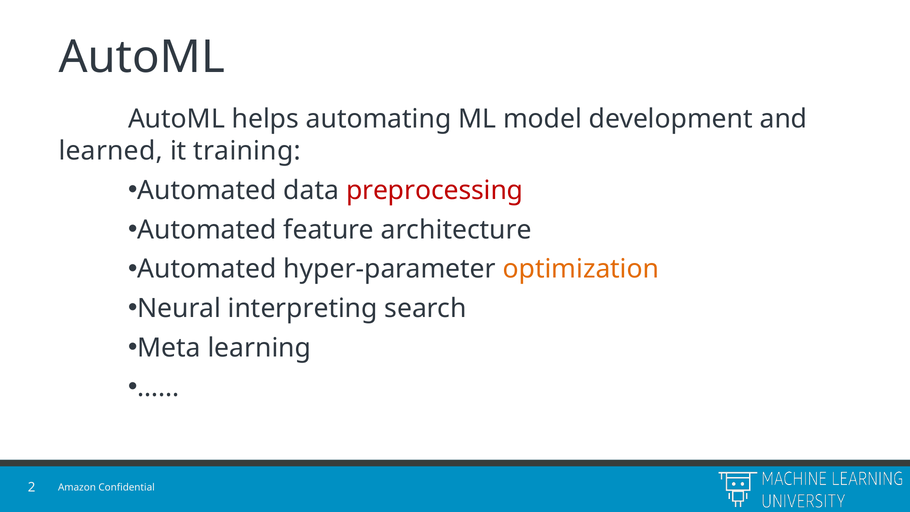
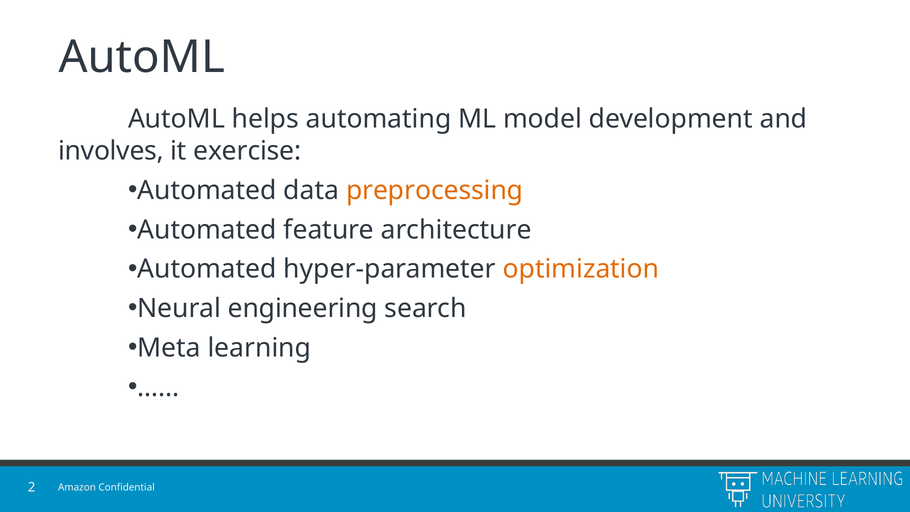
learned: learned -> involves (111, 151)
training: training -> exercise (247, 151)
preprocessing colour: red -> orange (435, 190)
interpreting: interpreting -> engineering (303, 309)
